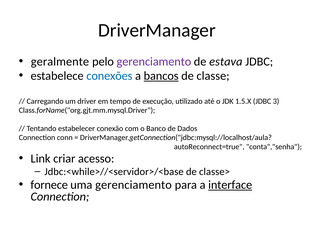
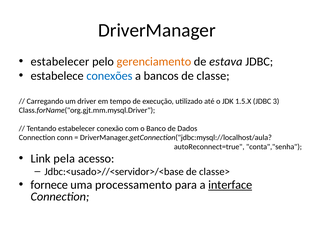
geralmente: geralmente -> estabelecer (60, 62)
gerenciamento colour: purple -> orange (154, 62)
bancos underline: present -> none (161, 76)
criar: criar -> pela (64, 159)
Jdbc:<while>//<servidor>/<base: Jdbc:<while>//<servidor>/<base -> Jdbc:<usado>//<servidor>/<base (114, 172)
uma gerenciamento: gerenciamento -> processamento (134, 185)
